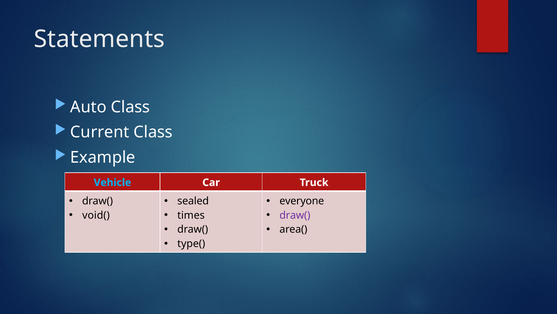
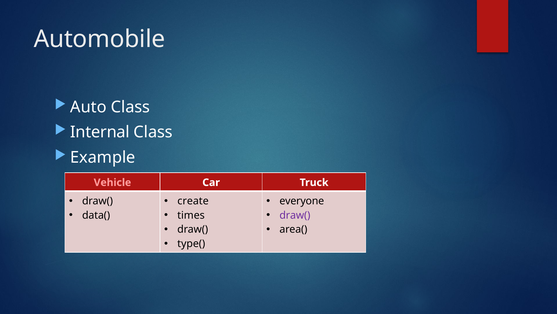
Statements: Statements -> Automobile (99, 39)
Current: Current -> Internal (100, 132)
Vehicle colour: light blue -> pink (112, 182)
sealed: sealed -> create (193, 201)
void(: void( -> data( (96, 215)
